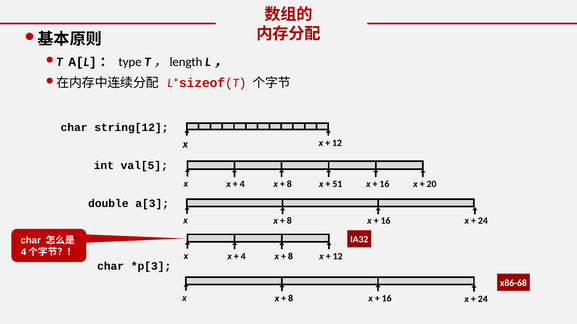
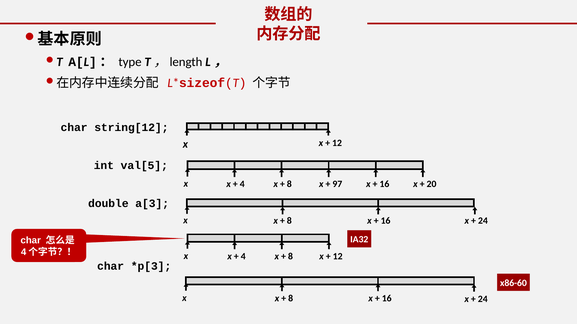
51: 51 -> 97 (337, 184)
x86-68: x86-68 -> x86-60 (513, 283)
